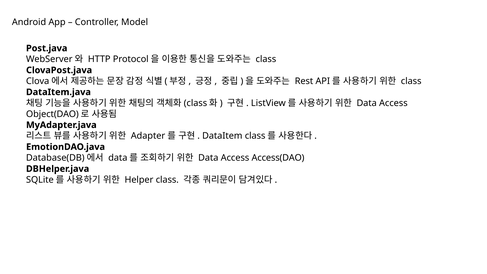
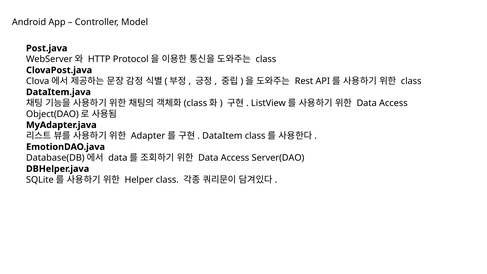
Access(DAO: Access(DAO -> Server(DAO (278, 158)
